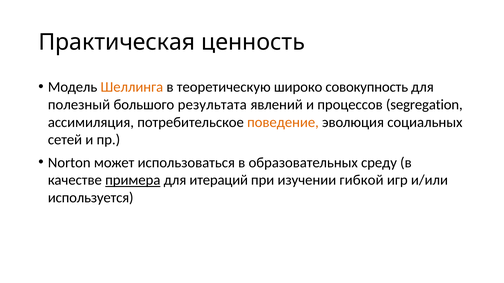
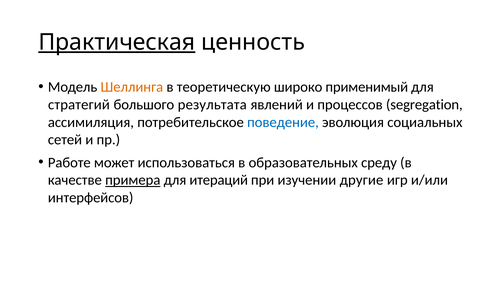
Практическая underline: none -> present (117, 42)
совокупность: совокупность -> применимый (367, 87)
полезный: полезный -> стратегий (79, 105)
поведение colour: orange -> blue (283, 122)
Norton: Norton -> Работе (69, 163)
гибкой: гибкой -> другие (362, 180)
используется: используется -> интерфейсов (91, 198)
